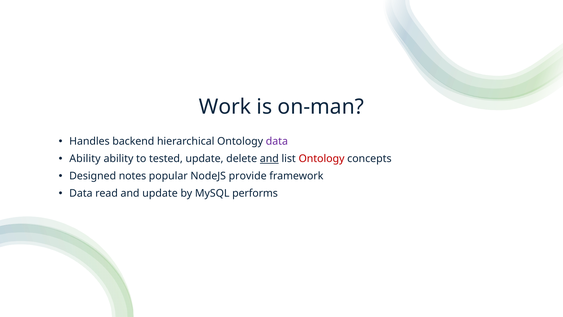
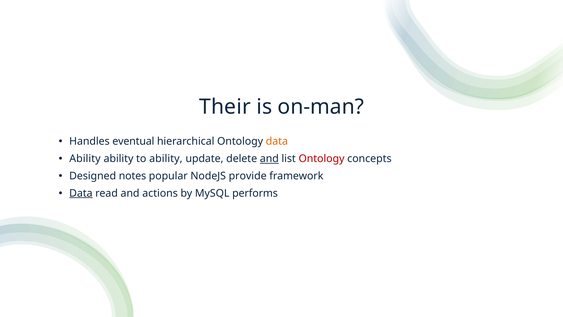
Work: Work -> Their (225, 107)
backend: backend -> eventual (133, 141)
data colour: purple -> orange (277, 141)
to tested: tested -> ability (166, 159)
Data underline: none -> present (81, 193)
and update: update -> actions (160, 193)
